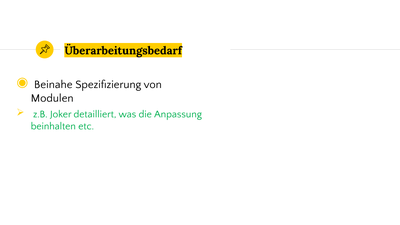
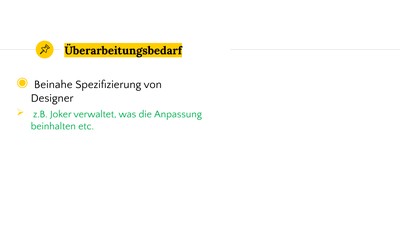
Modulen: Modulen -> Designer (52, 98)
detailliert: detailliert -> verwaltet (95, 114)
